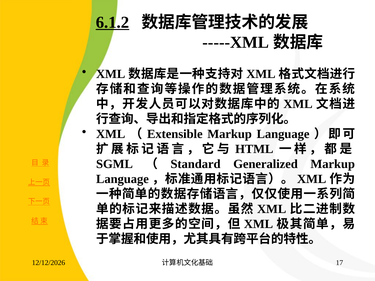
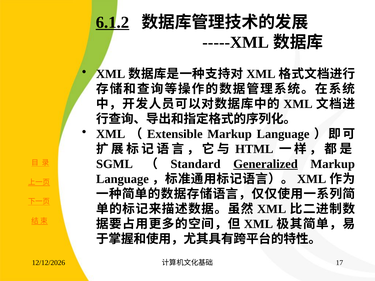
Generalized underline: none -> present (266, 164)
